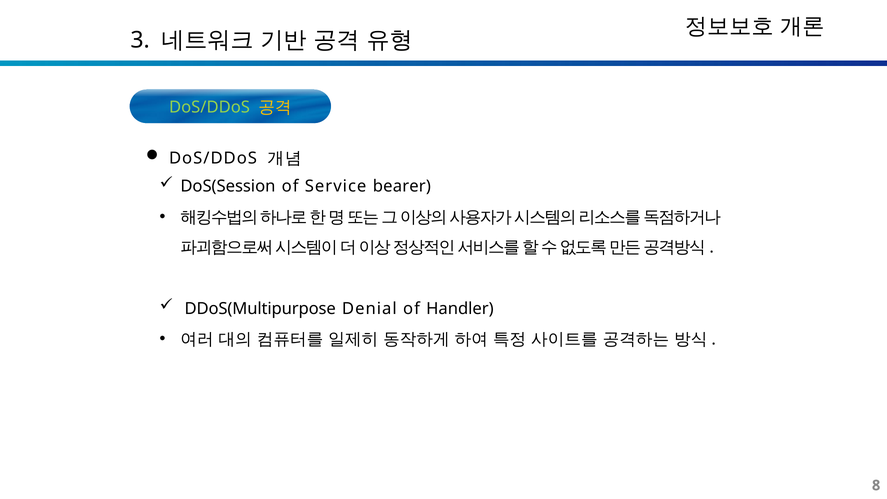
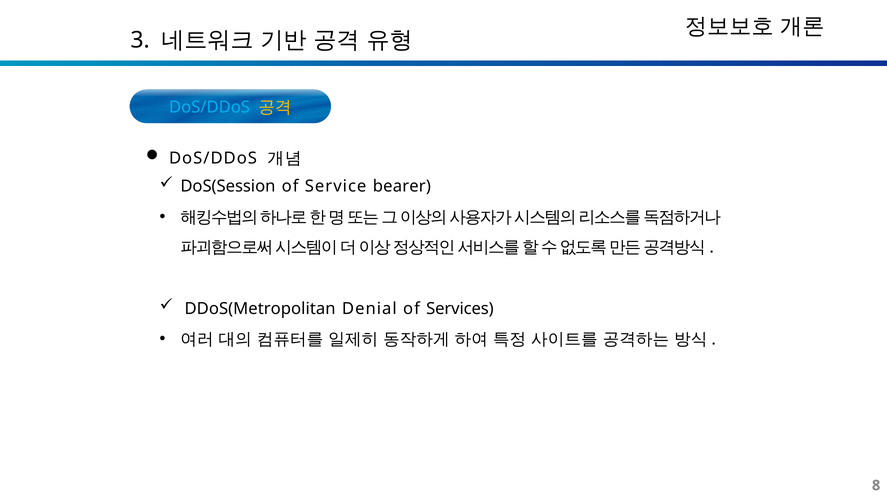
DoS/DDoS colour: light green -> light blue (210, 107)
DDoS(Multipurpose: DDoS(Multipurpose -> DDoS(Metropolitan (260, 309)
Handler: Handler -> Services (460, 309)
